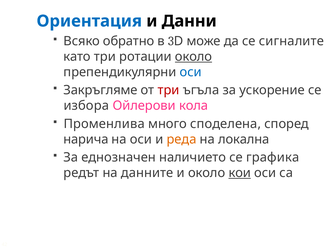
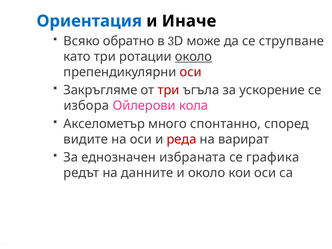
Данни: Данни -> Иначе (189, 21)
сигналите: сигналите -> струпване (291, 41)
оси colour: blue -> red (191, 72)
Променлива: Променлива -> Акселометър (104, 124)
споделена: споделена -> спонтанно (226, 124)
нарича: нарича -> видите (86, 139)
реда colour: orange -> red (182, 139)
локална: локална -> варират (244, 139)
наличието: наличието -> избраната (192, 157)
кои underline: present -> none (240, 173)
